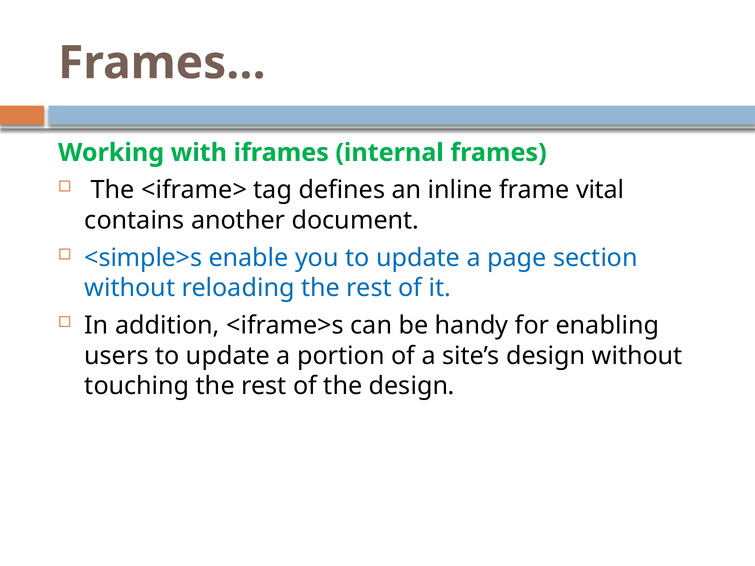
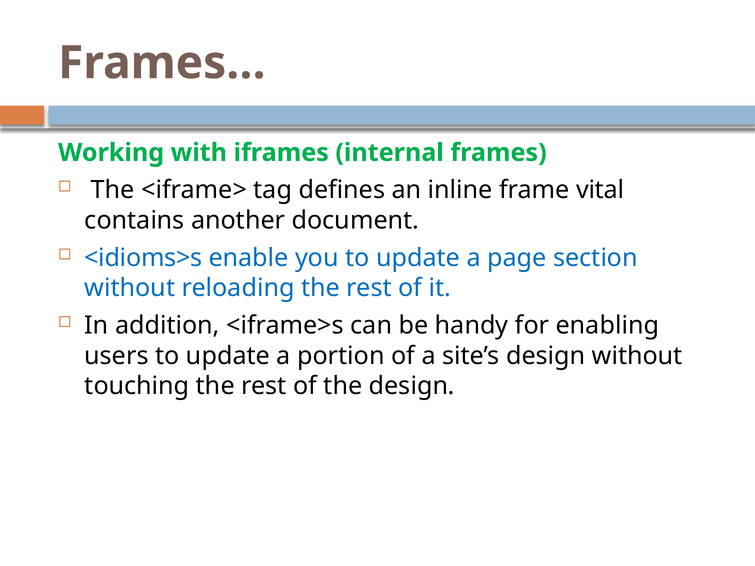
<simple>s: <simple>s -> <idioms>s (143, 258)
